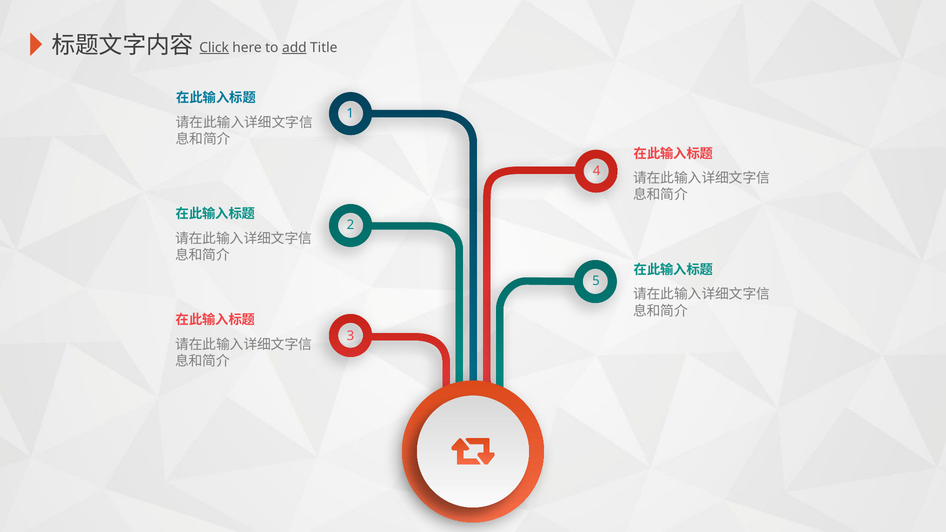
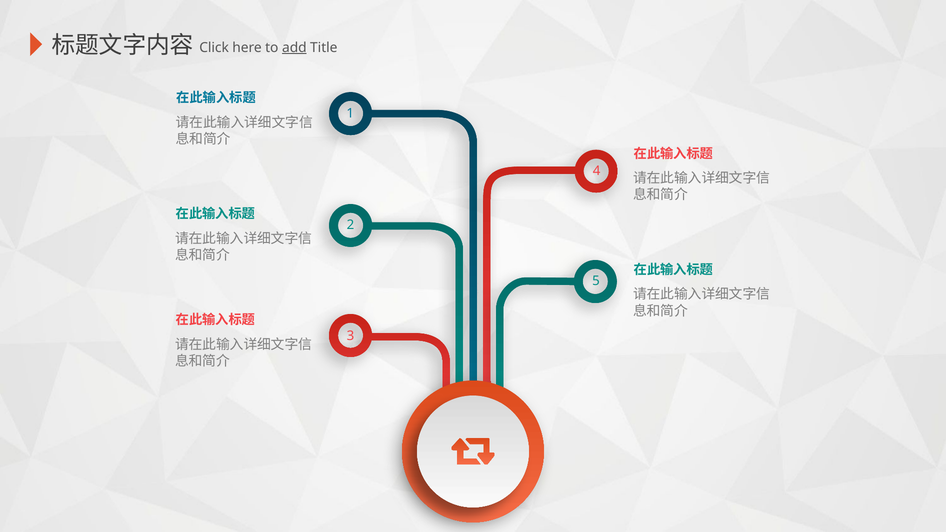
Click underline: present -> none (214, 48)
